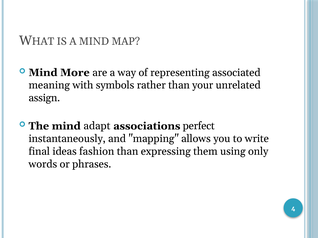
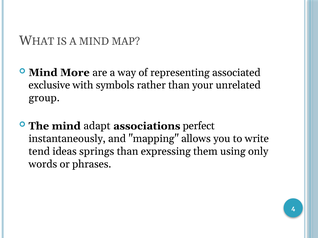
meaning: meaning -> exclusive (49, 85)
assign: assign -> group (44, 98)
final: final -> tend (39, 152)
fashion: fashion -> springs (97, 152)
